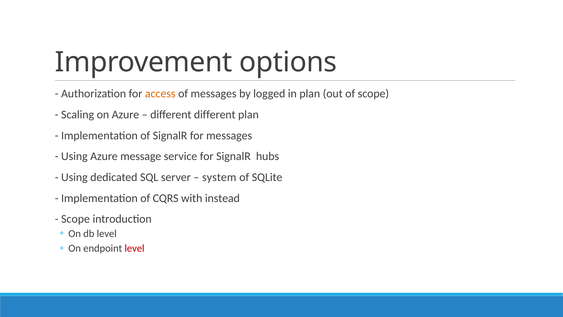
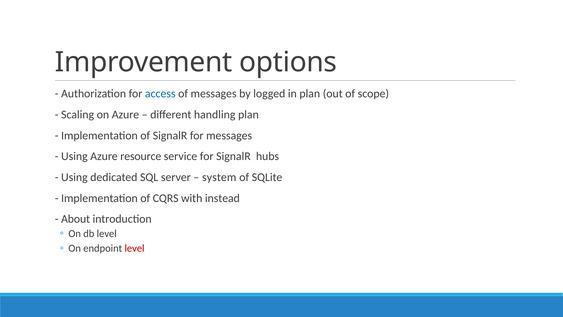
access colour: orange -> blue (160, 94)
different different: different -> handling (215, 114)
message: message -> resource (141, 156)
Scope: Scope -> About (76, 219)
